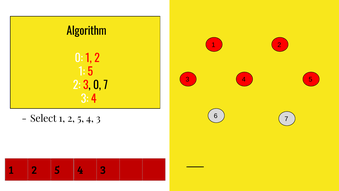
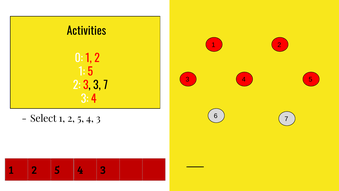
Algorithm: Algorithm -> Activities (86, 31)
3 0: 0 -> 3 (97, 85)
